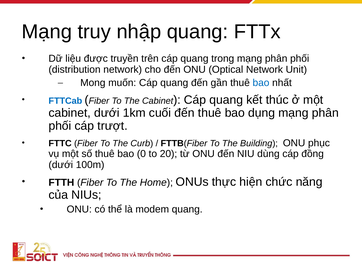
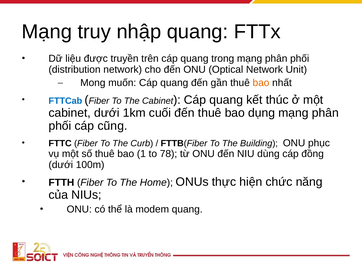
bao colour: blue -> orange (261, 83)
trượt: trượt -> cũng (113, 126)
0: 0 -> 1 (141, 154)
20: 20 -> 78 (169, 154)
